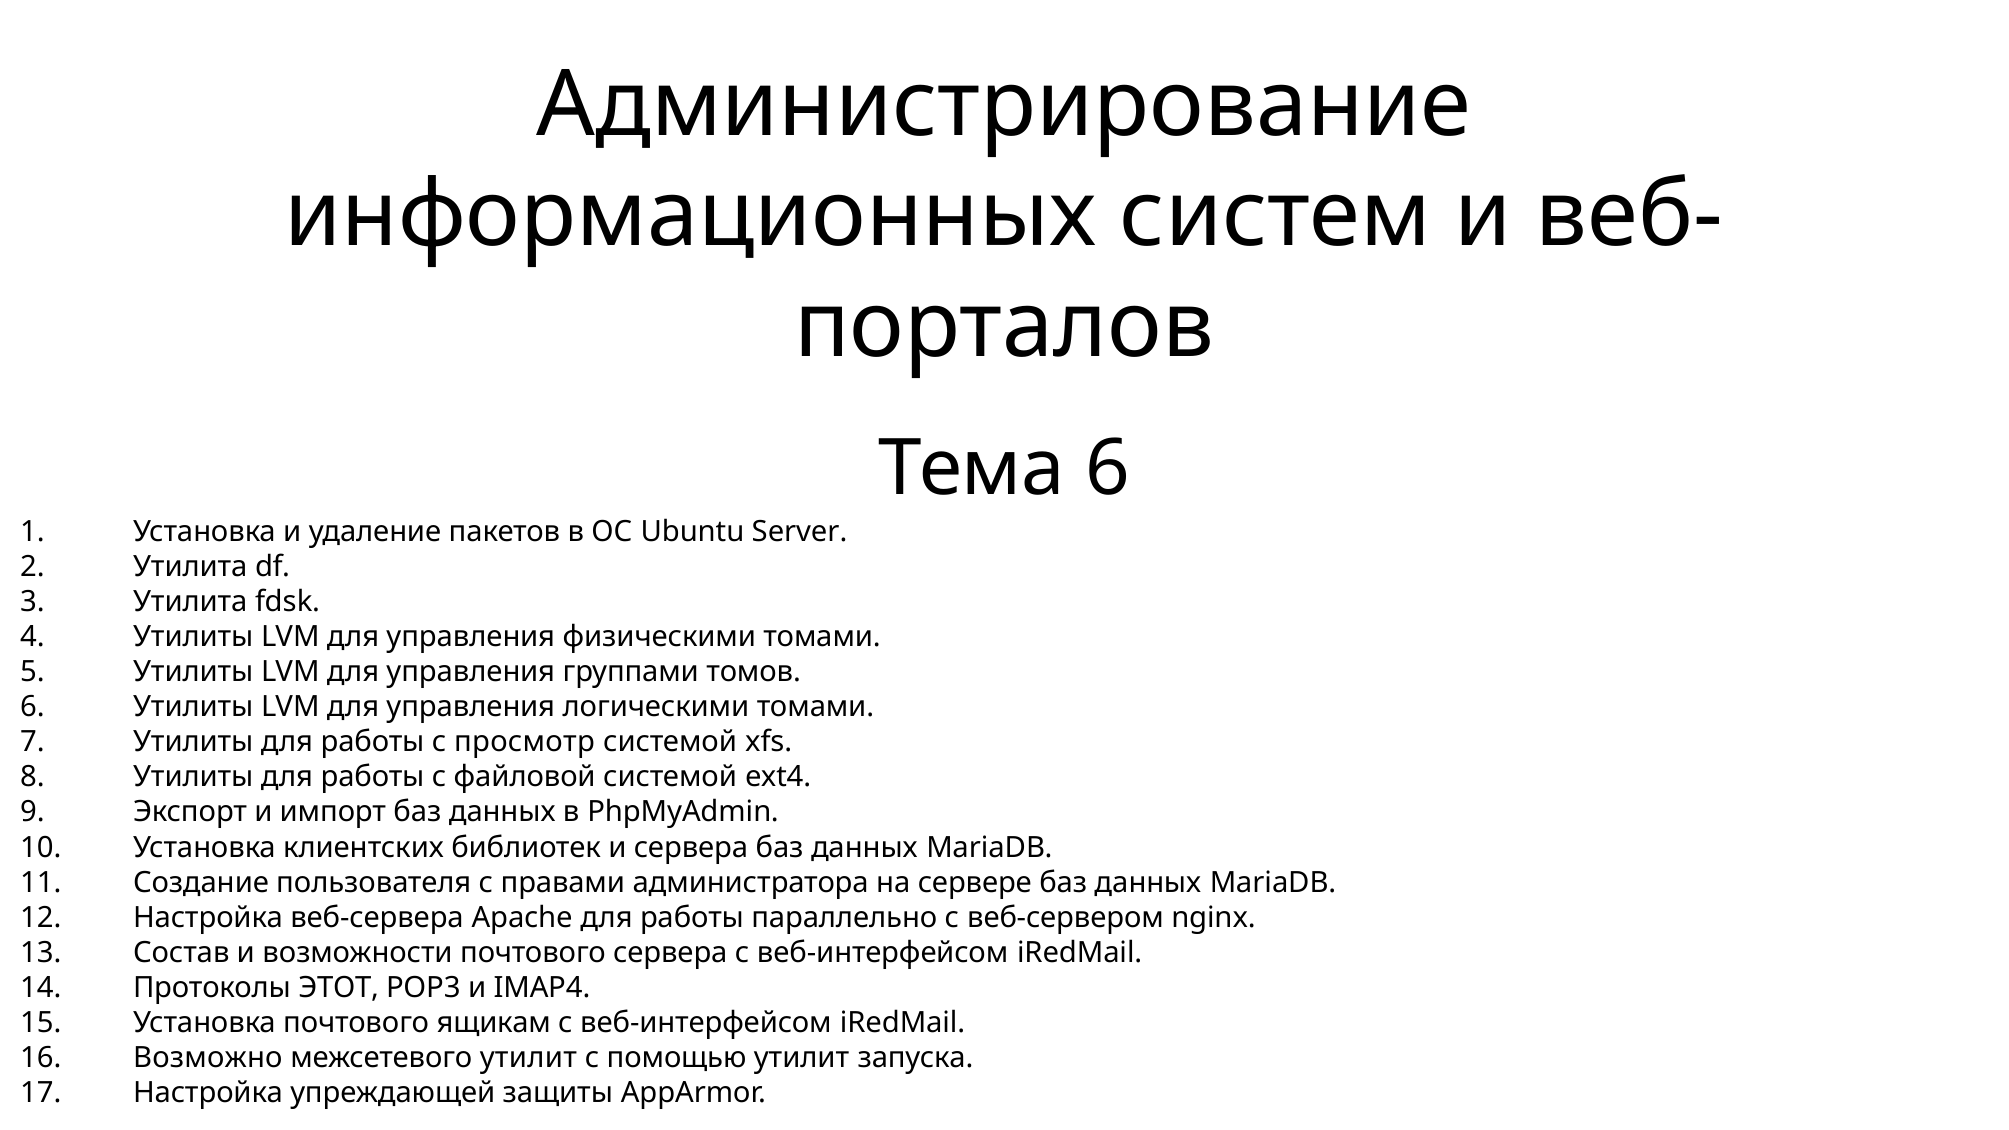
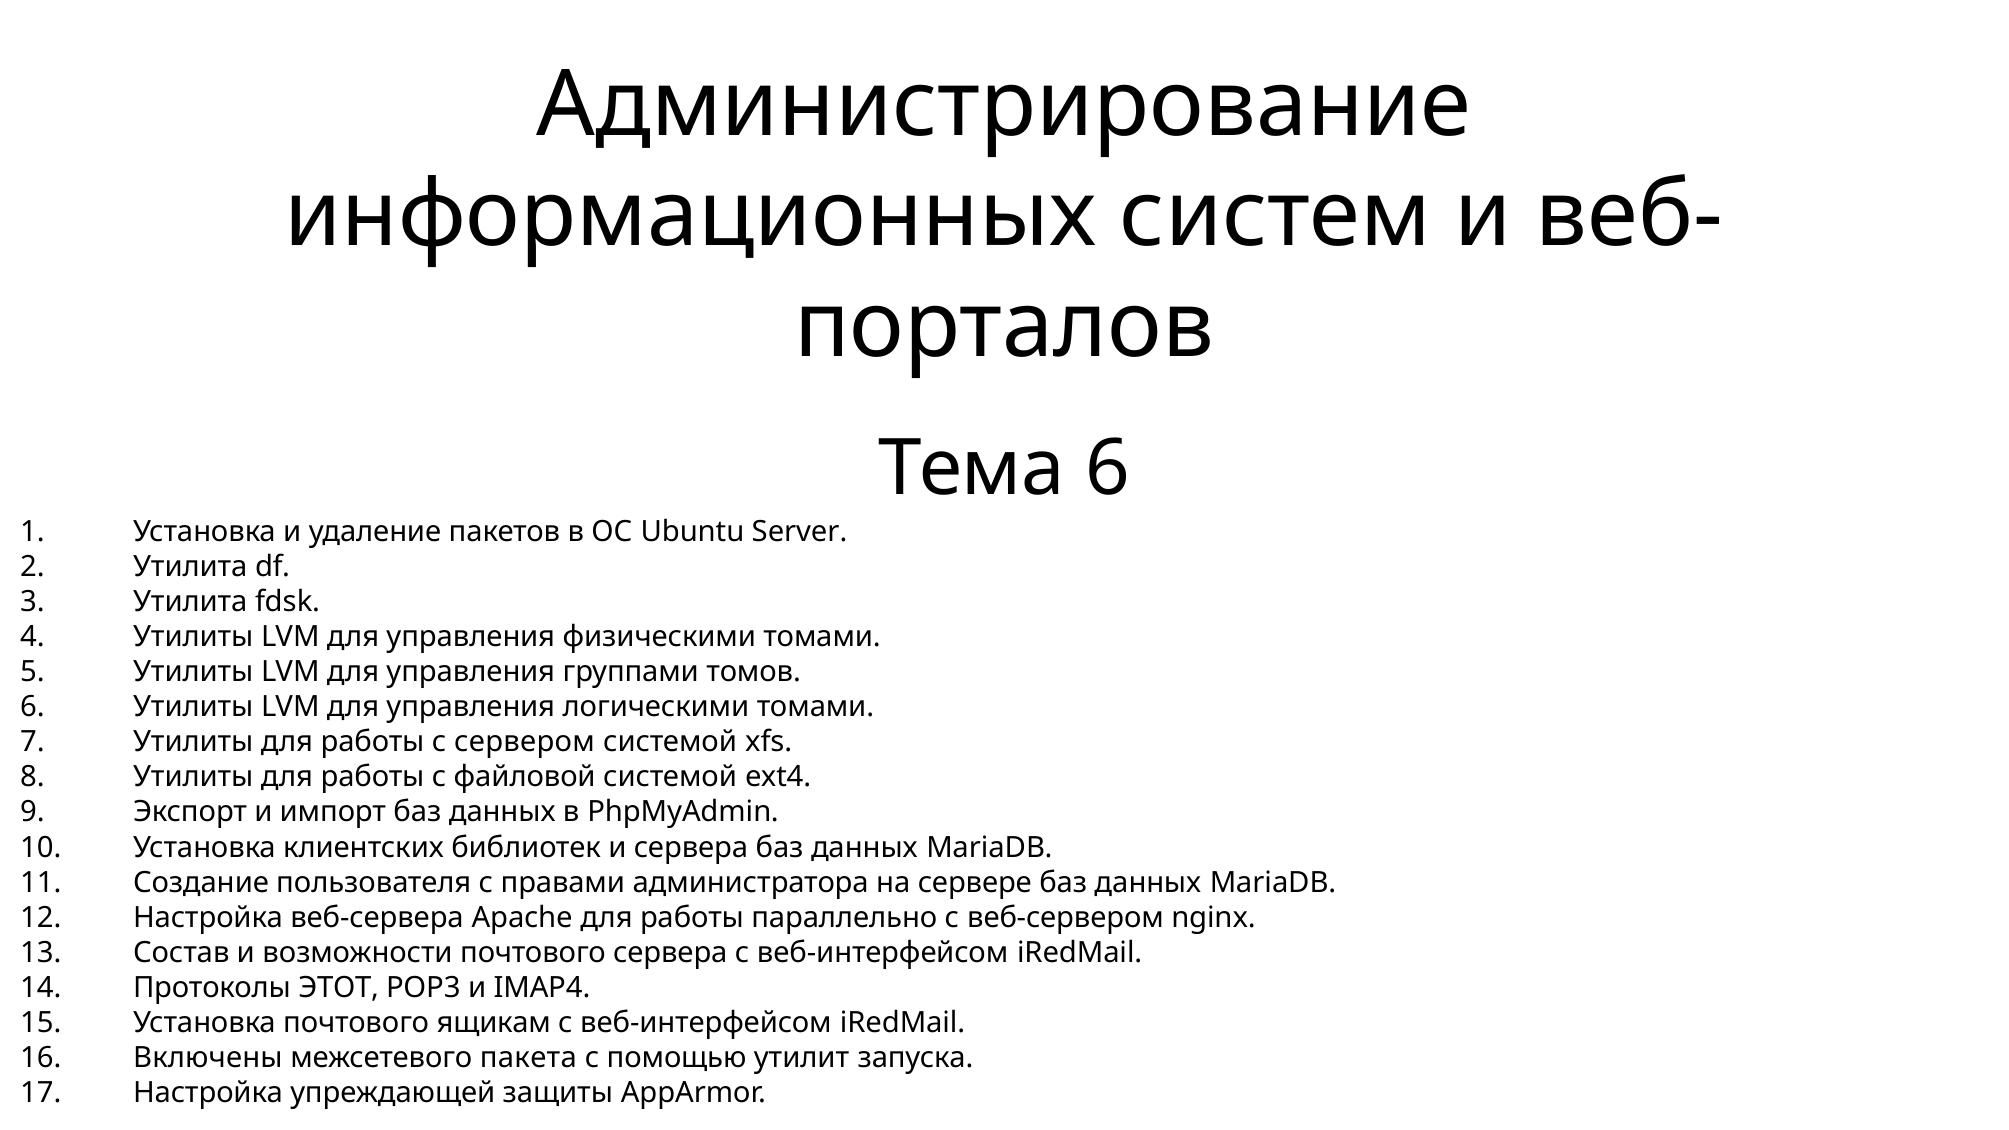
просмотр: просмотр -> сервером (524, 742)
Возможно: Возможно -> Включены (208, 1058)
межсетевого утилит: утилит -> пакета (528, 1058)
